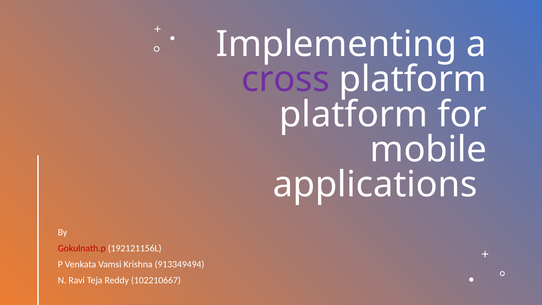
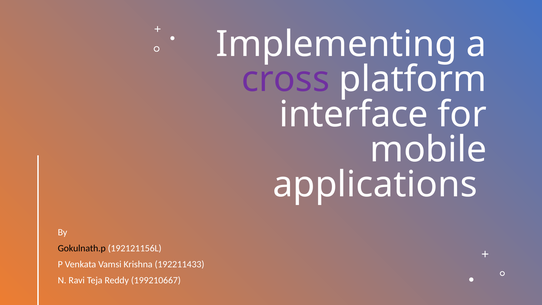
platform: platform -> interface (354, 114)
Gokulnath.p colour: red -> black (82, 248)
913349494: 913349494 -> 192211433 (180, 264)
102210667: 102210667 -> 199210667 (156, 280)
